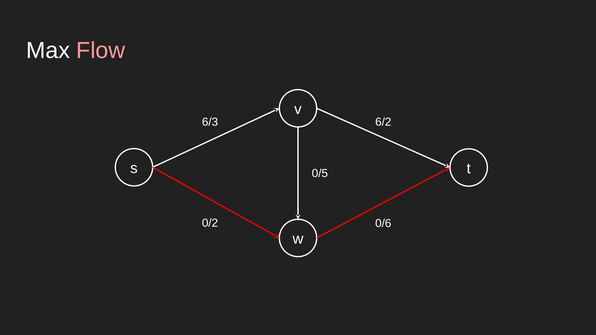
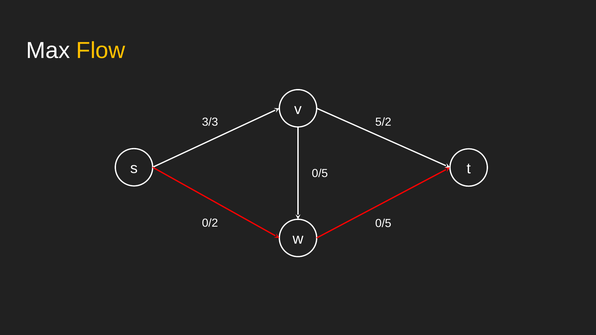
Flow colour: pink -> yellow (101, 50)
6/3: 6/3 -> 3/3 (210, 122)
6/2: 6/2 -> 5/2 (383, 122)
0/6: 0/6 -> 0/5 (383, 223)
